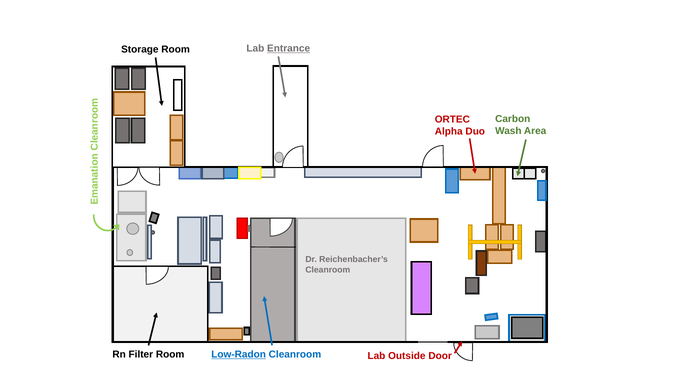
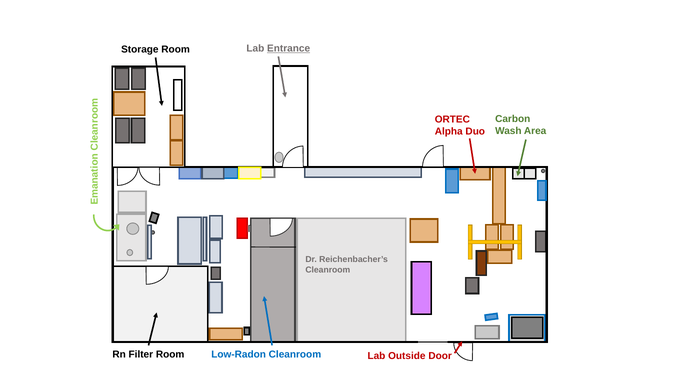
Low-Radon underline: present -> none (239, 355)
